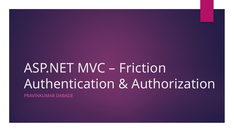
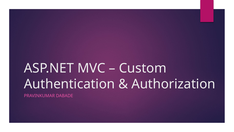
Friction: Friction -> Custom (143, 68)
